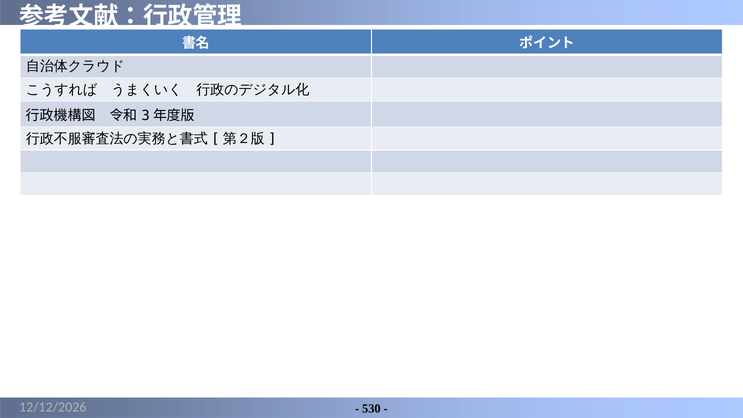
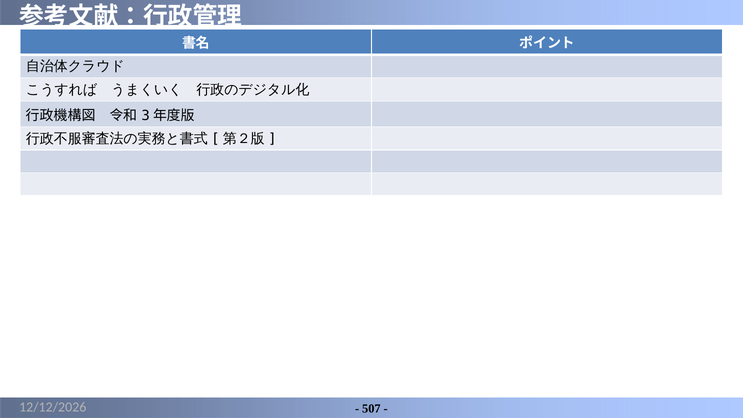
530: 530 -> 507 (371, 408)
